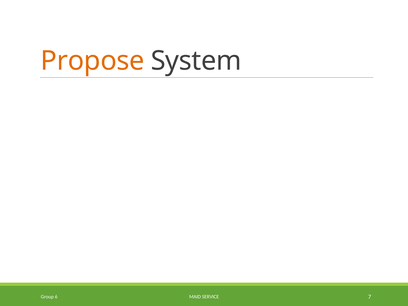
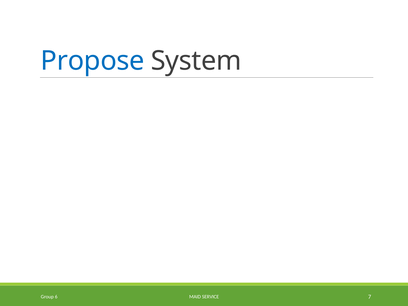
Propose colour: orange -> blue (93, 61)
